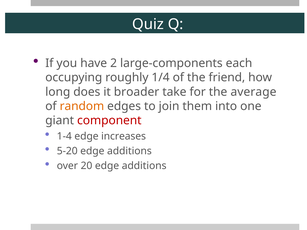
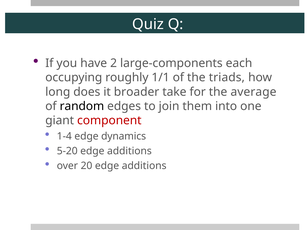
1/4: 1/4 -> 1/1 (161, 78)
friend: friend -> triads (227, 78)
random colour: orange -> black (82, 106)
increases: increases -> dynamics (124, 136)
